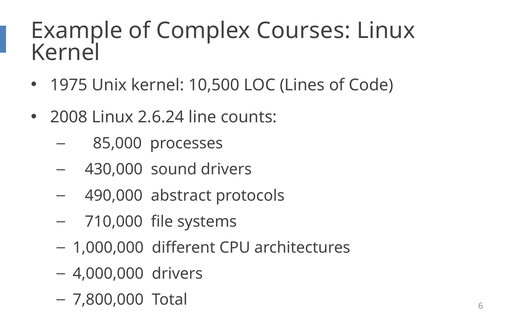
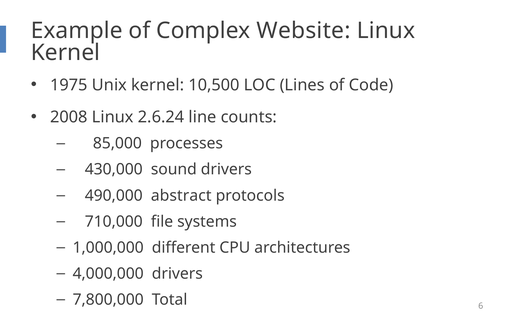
Courses: Courses -> Website (304, 31)
